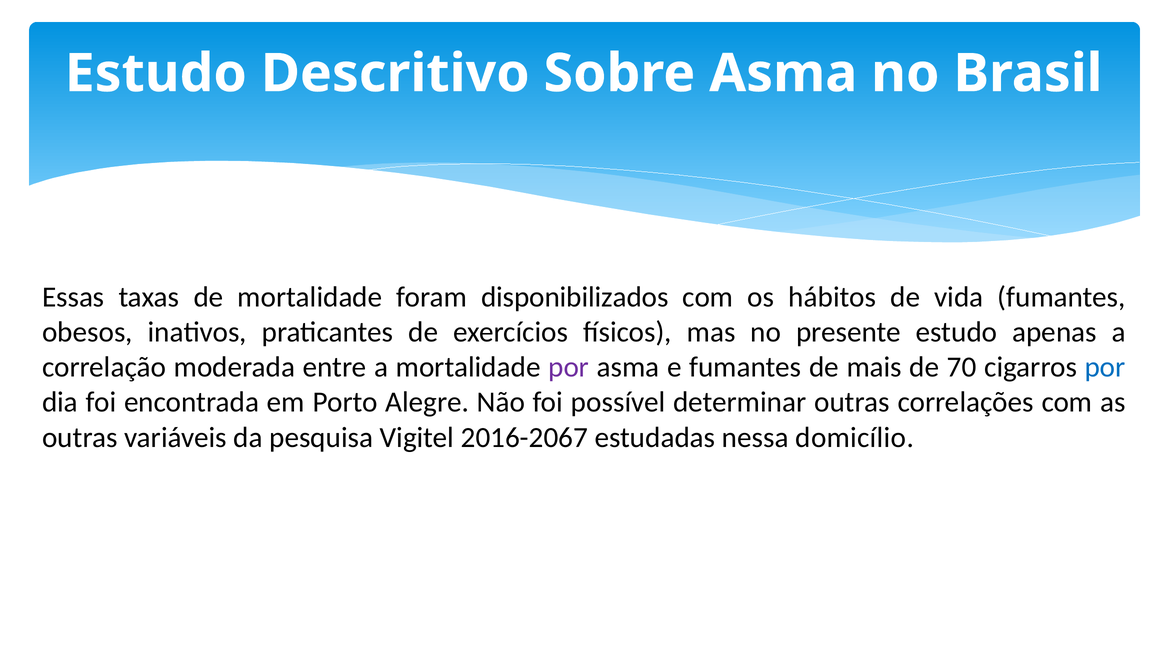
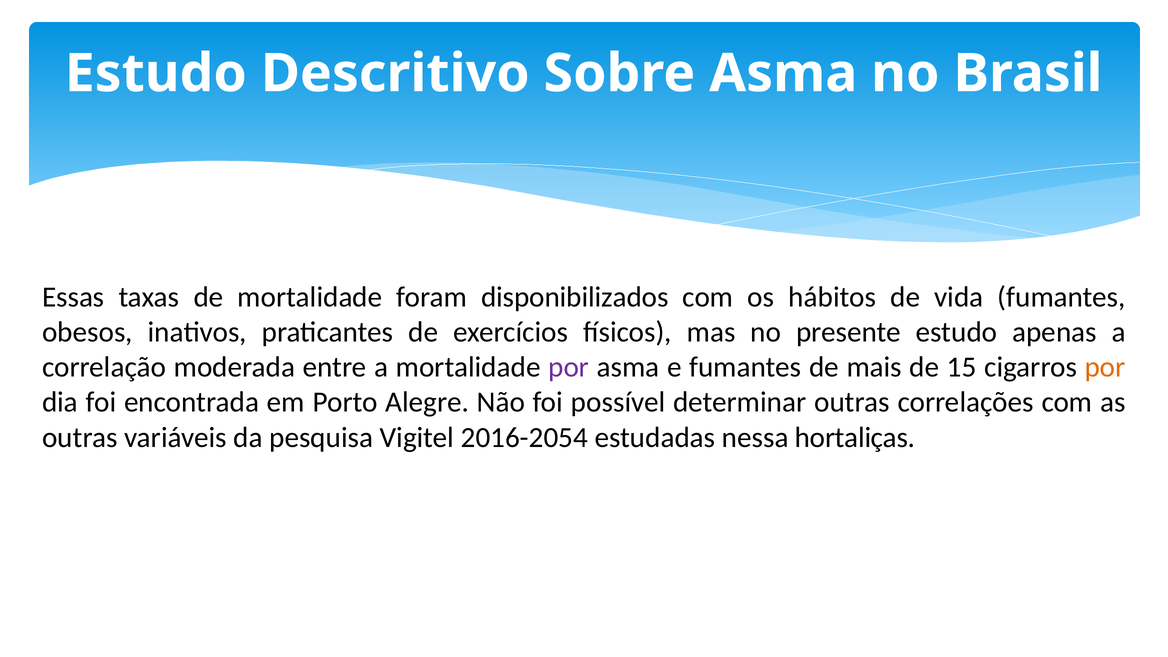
70: 70 -> 15 (962, 367)
por colour: blue -> orange (1105, 367)
2016-2067: 2016-2067 -> 2016-2054 (524, 437)
domicílio: domicílio -> hortaliças (855, 437)
